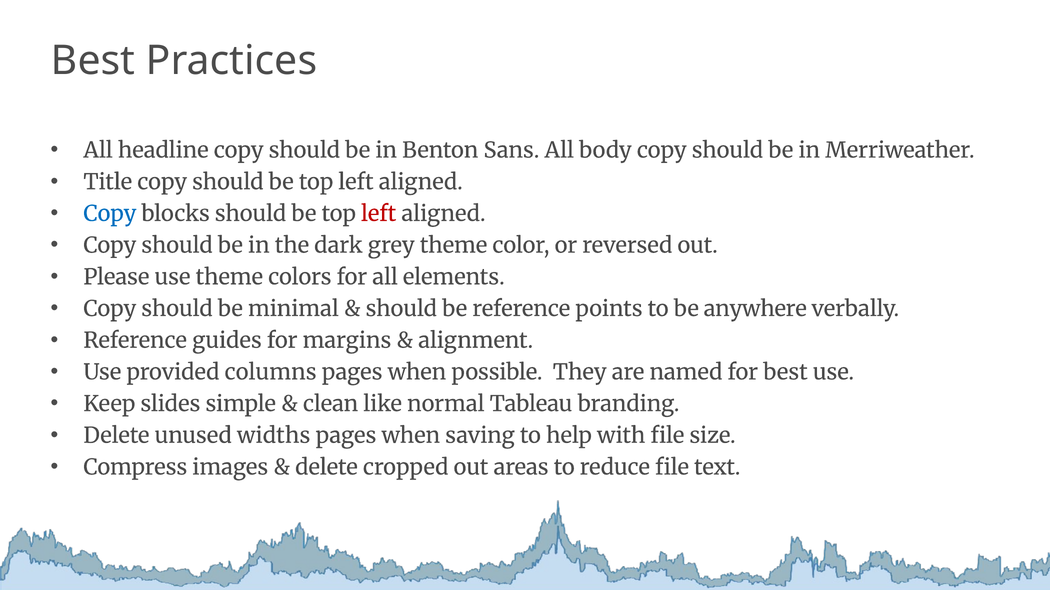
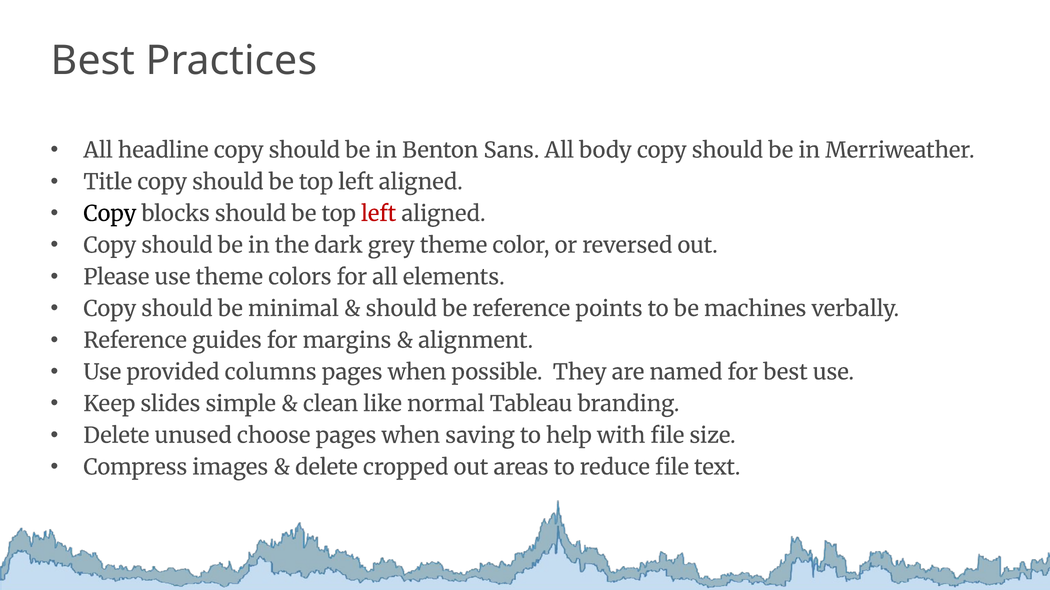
Copy colour: blue -> black (110, 214)
anywhere: anywhere -> machines (755, 309)
widths: widths -> choose (274, 436)
